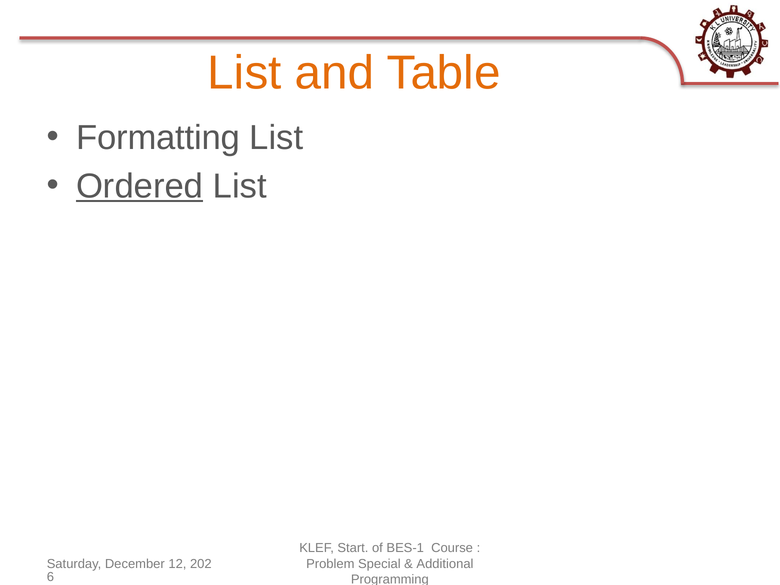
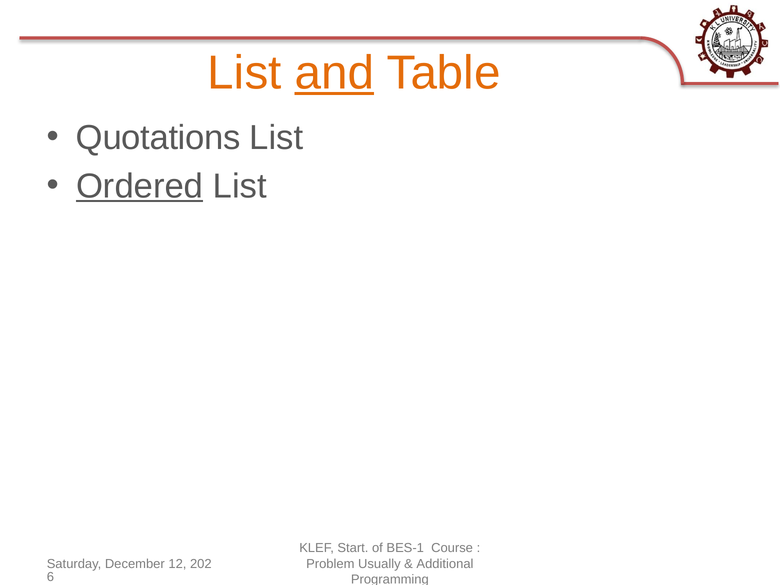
and underline: none -> present (334, 73)
Formatting: Formatting -> Quotations (158, 138)
Special: Special -> Usually (379, 564)
